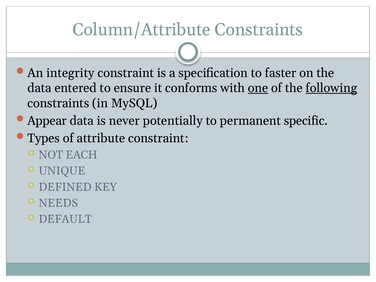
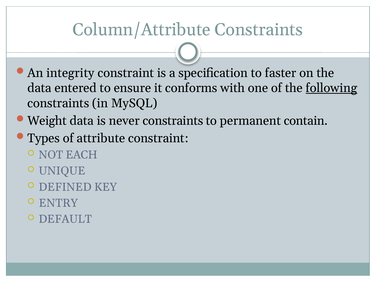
one underline: present -> none (258, 88)
Appear: Appear -> Weight (47, 121)
never potentially: potentially -> constraints (173, 121)
specific: specific -> contain (306, 121)
NEEDS: NEEDS -> ENTRY (58, 203)
